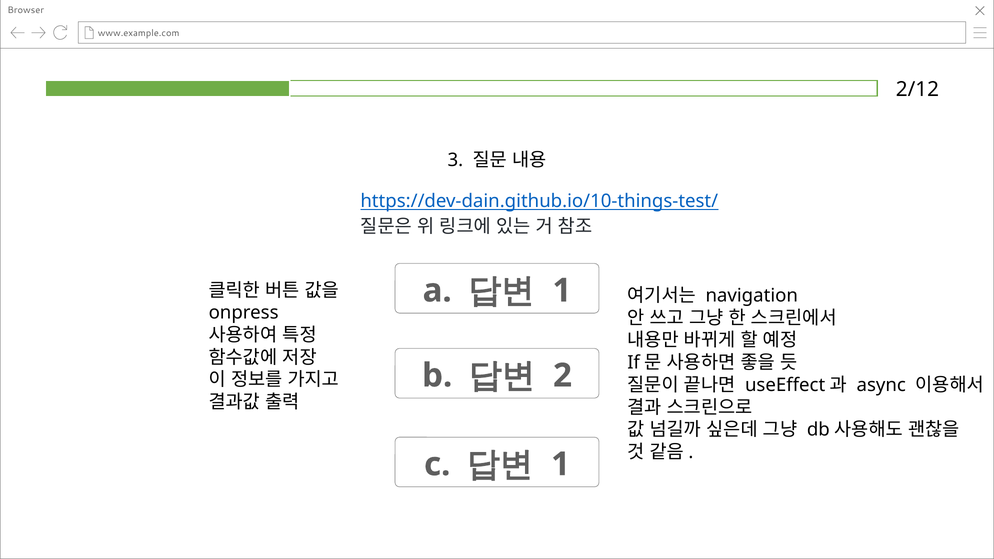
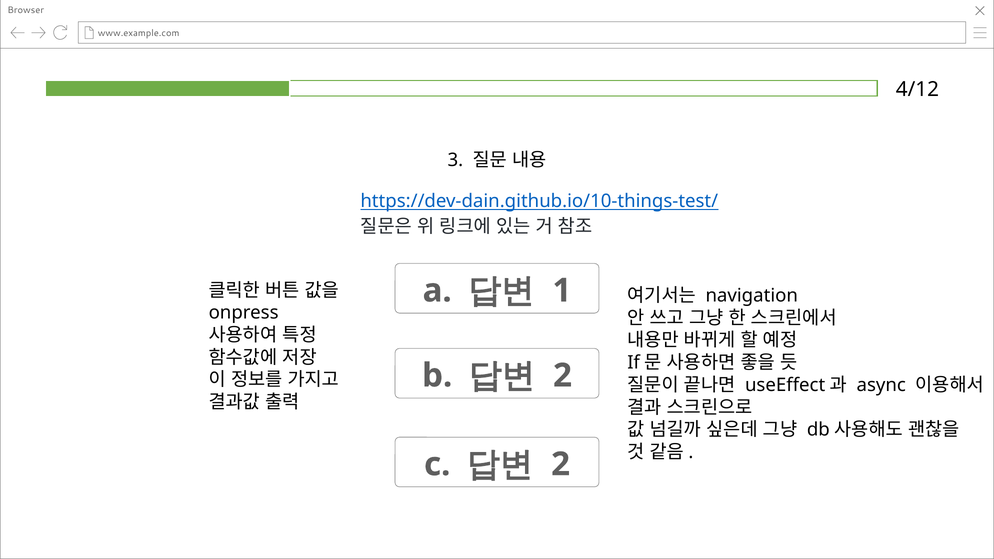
2/12: 2/12 -> 4/12 (917, 89)
1: 1 -> 2 (561, 464)
